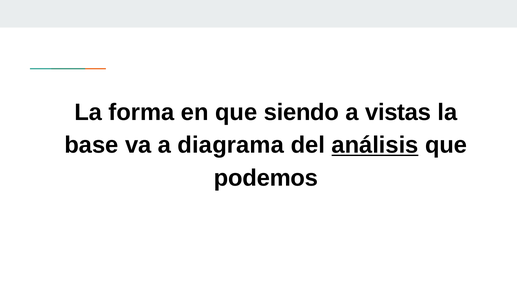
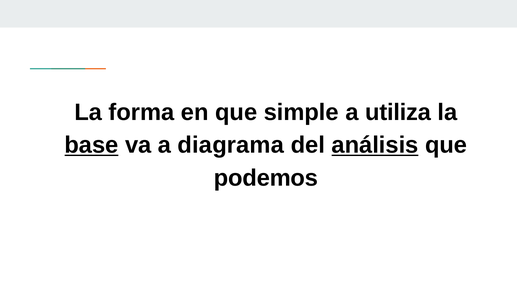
siendo: siendo -> simple (301, 112)
vistas: vistas -> utiliza (398, 112)
base underline: none -> present (91, 145)
